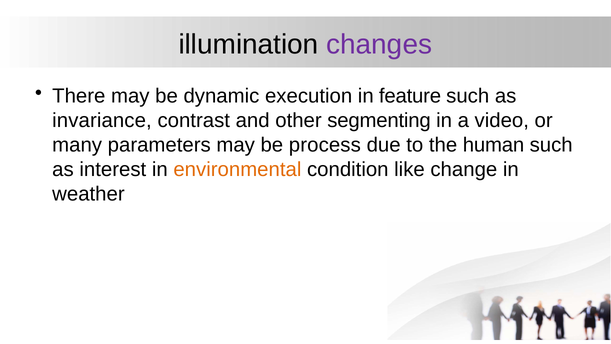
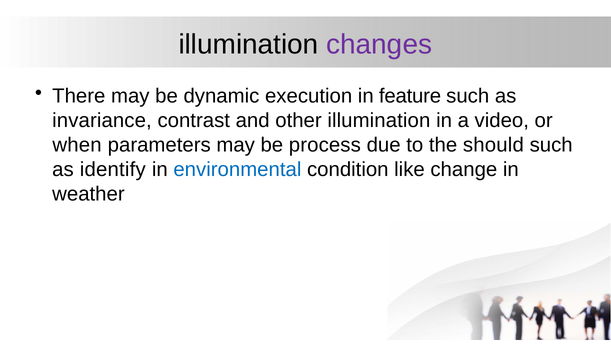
other segmenting: segmenting -> illumination (379, 121)
many: many -> when (77, 145)
human: human -> should (493, 145)
interest: interest -> identify (113, 169)
environmental colour: orange -> blue (237, 169)
